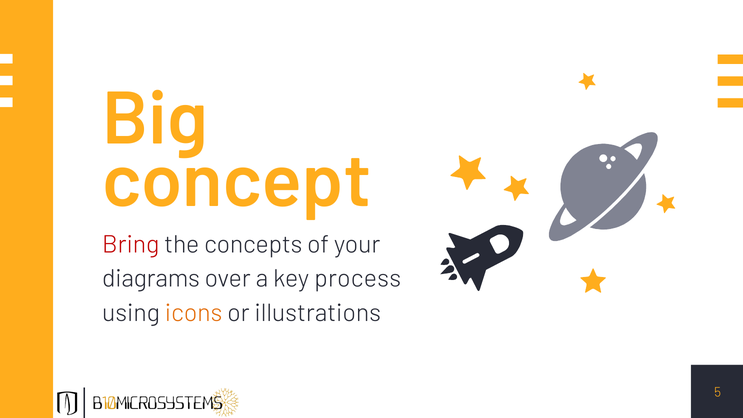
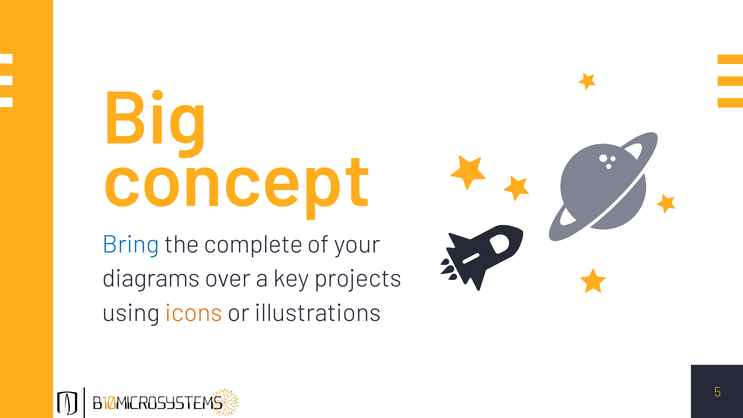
Bring colour: red -> blue (131, 245)
concepts: concepts -> complete (253, 245)
process: process -> projects (358, 279)
